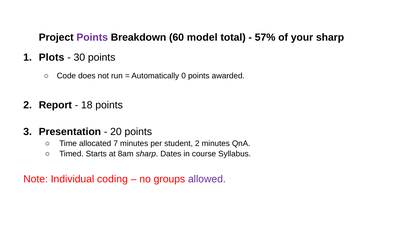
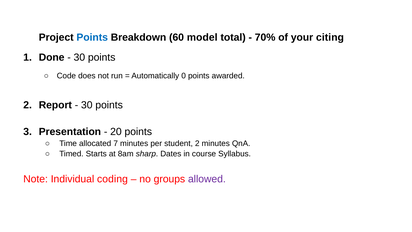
Points colour: purple -> blue (92, 37)
57%: 57% -> 70% (265, 37)
your sharp: sharp -> citing (330, 37)
Plots: Plots -> Done (52, 57)
18: 18 -> 30 (87, 105)
